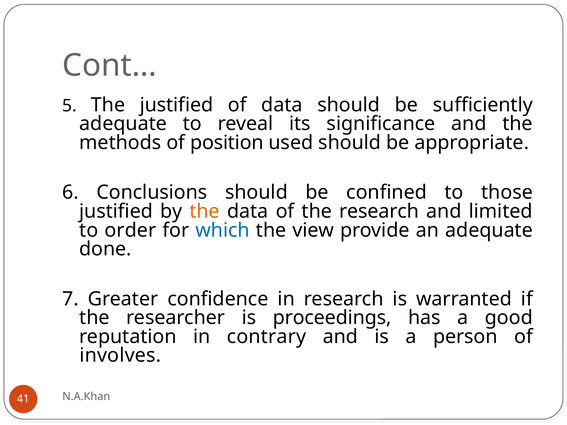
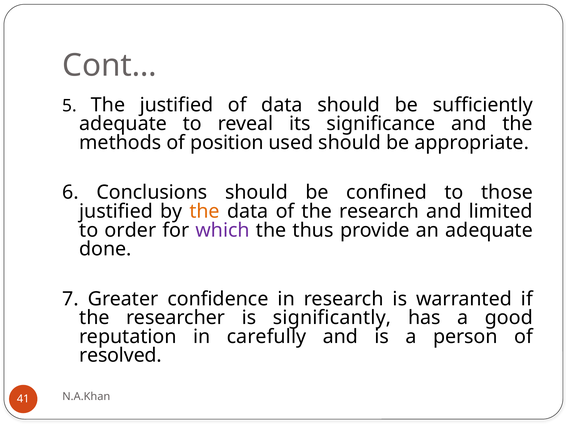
which colour: blue -> purple (223, 230)
view: view -> thus (313, 230)
proceedings: proceedings -> significantly (332, 318)
contrary: contrary -> carefully (266, 337)
involves: involves -> resolved (120, 356)
